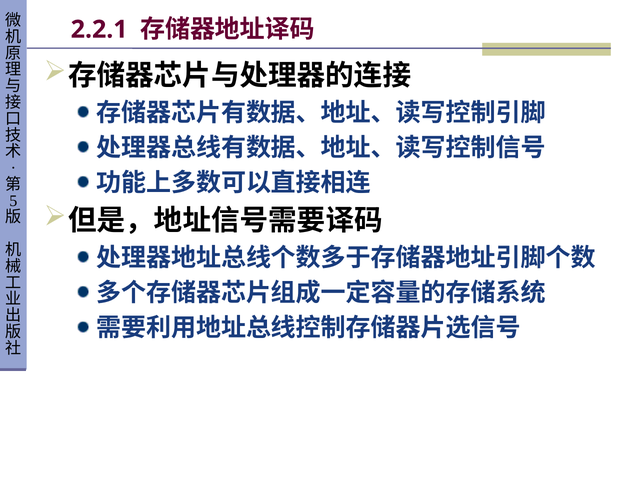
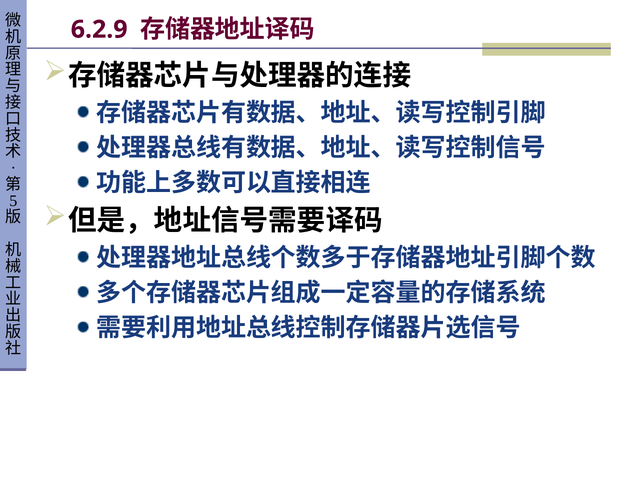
2.2.1: 2.2.1 -> 6.2.9 (99, 29)
